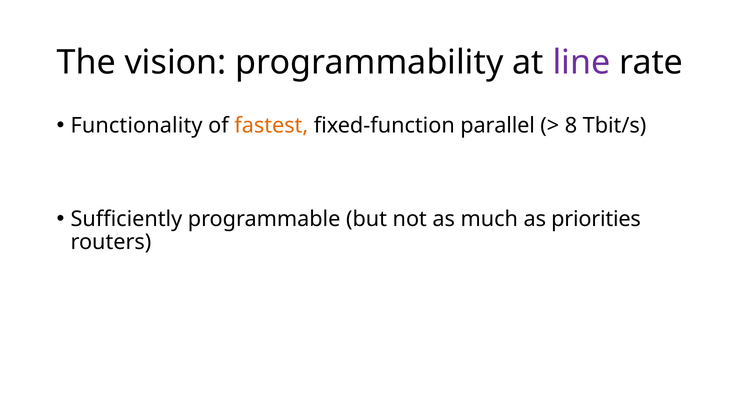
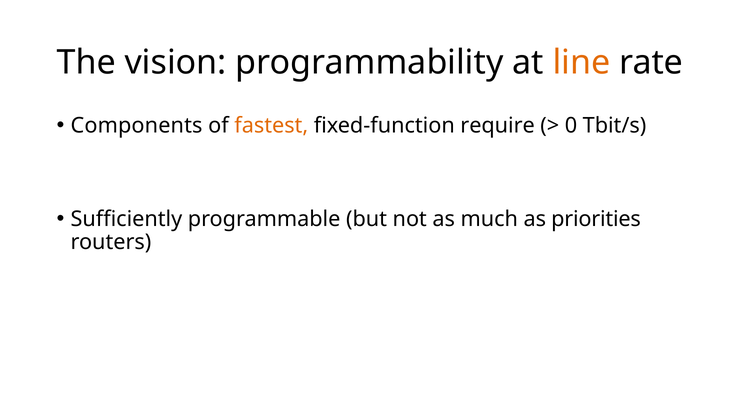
line colour: purple -> orange (581, 62)
Functionality: Functionality -> Components (137, 126)
parallel: parallel -> require (498, 126)
8: 8 -> 0 (571, 126)
